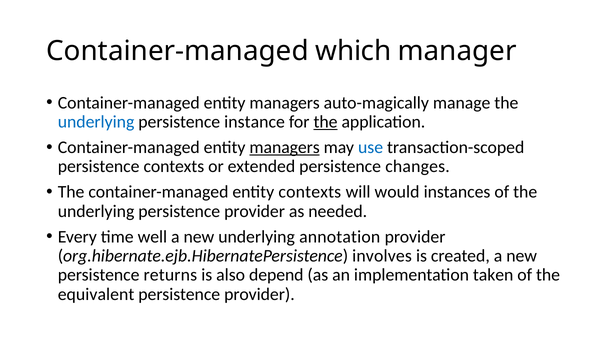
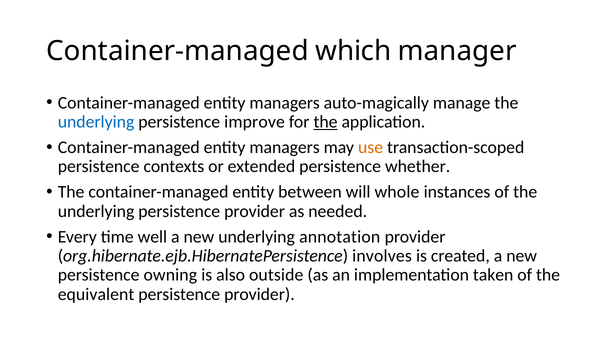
instance: instance -> improve (255, 122)
managers underline: present -> none (285, 147)
use colour: blue -> orange (371, 147)
changes: changes -> whether (418, 167)
entity contexts: contexts -> between (310, 192)
would: would -> whole (397, 192)
returns: returns -> owning (170, 275)
depend: depend -> outside (276, 275)
